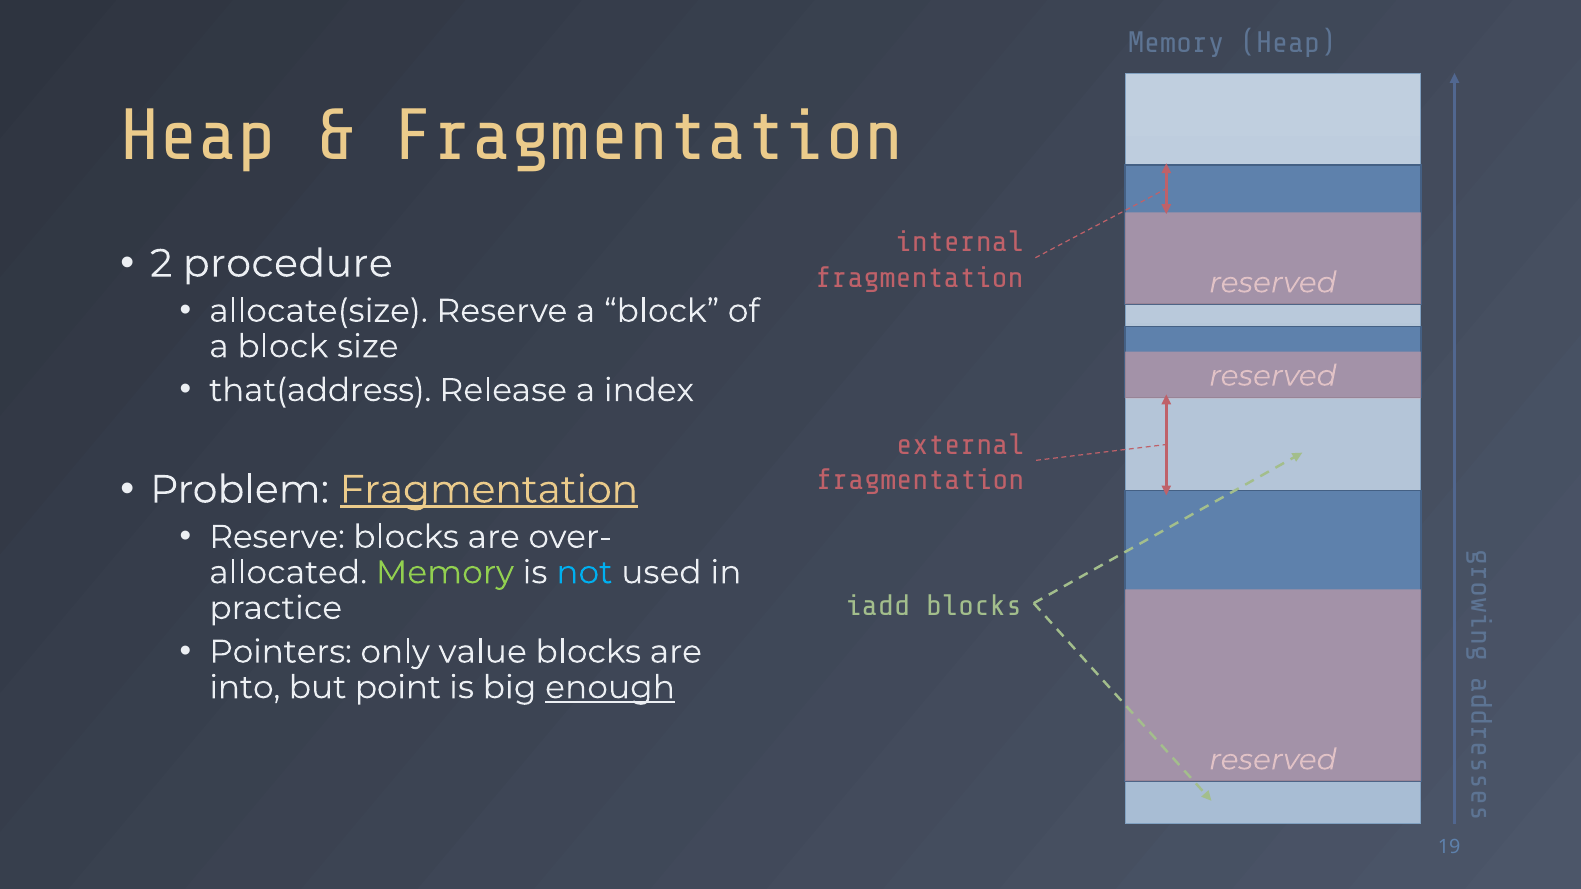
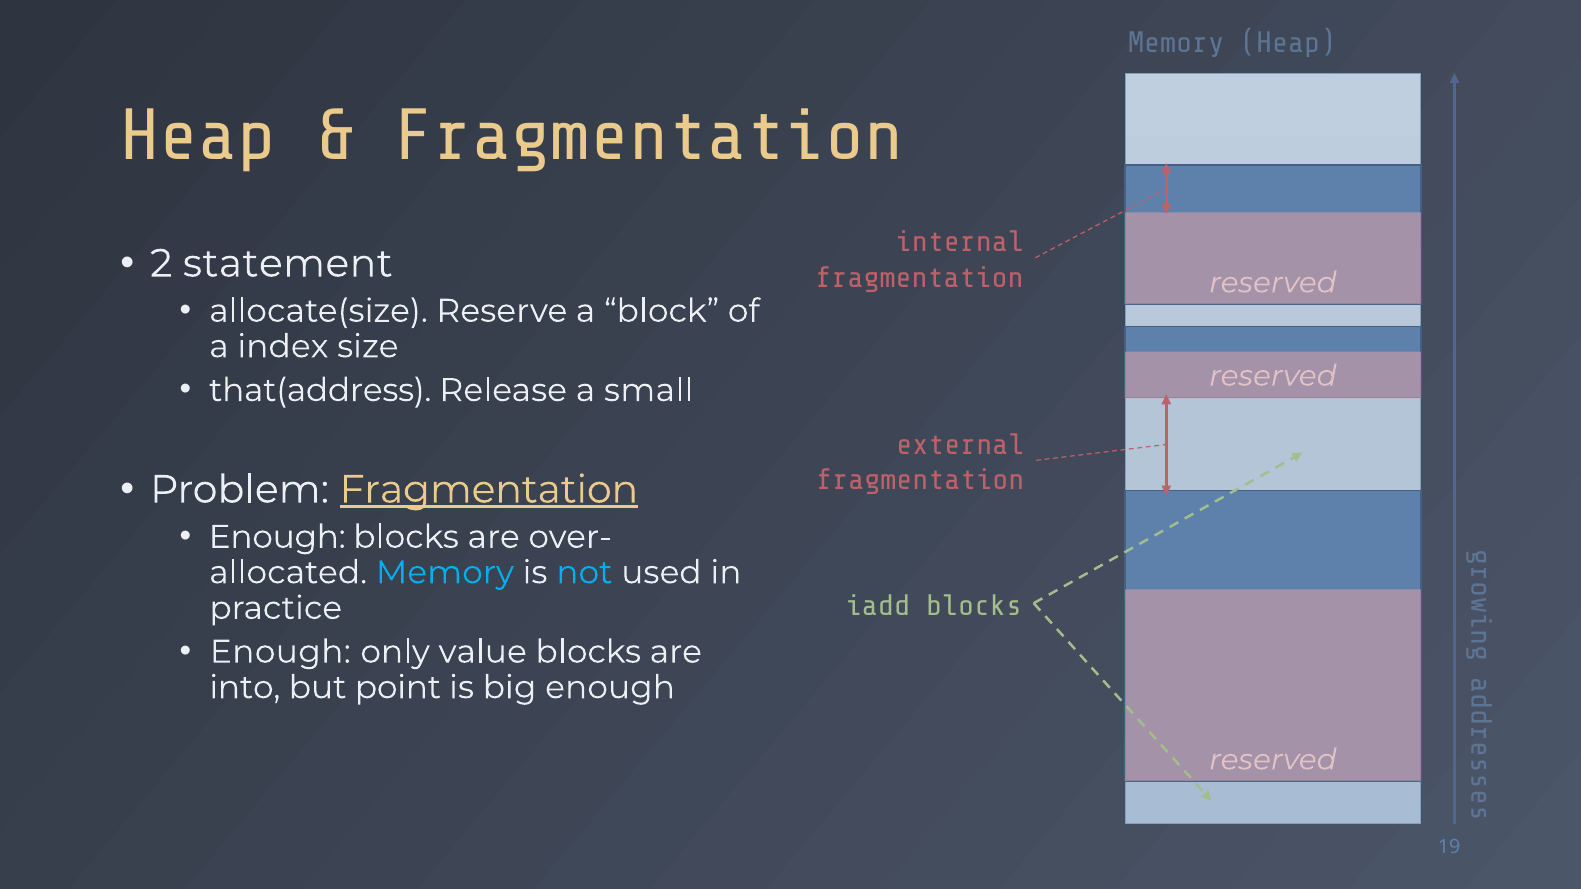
procedure: procedure -> statement (288, 264)
block: block -> index (283, 347)
index: index -> small (649, 390)
Reserve: Reserve -> Enough (277, 537)
Memory colour: light green -> light blue (445, 573)
Pointers: Pointers -> Enough (280, 652)
enough underline: present -> none (610, 688)
